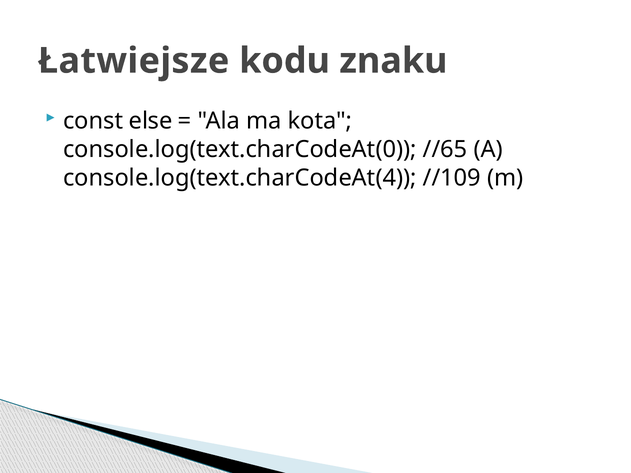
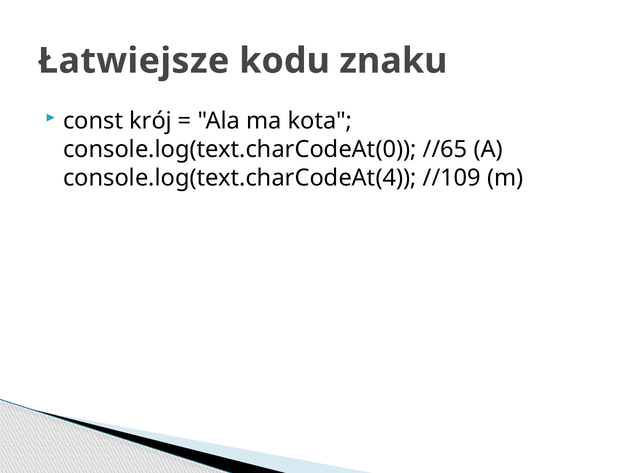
else: else -> krój (151, 121)
